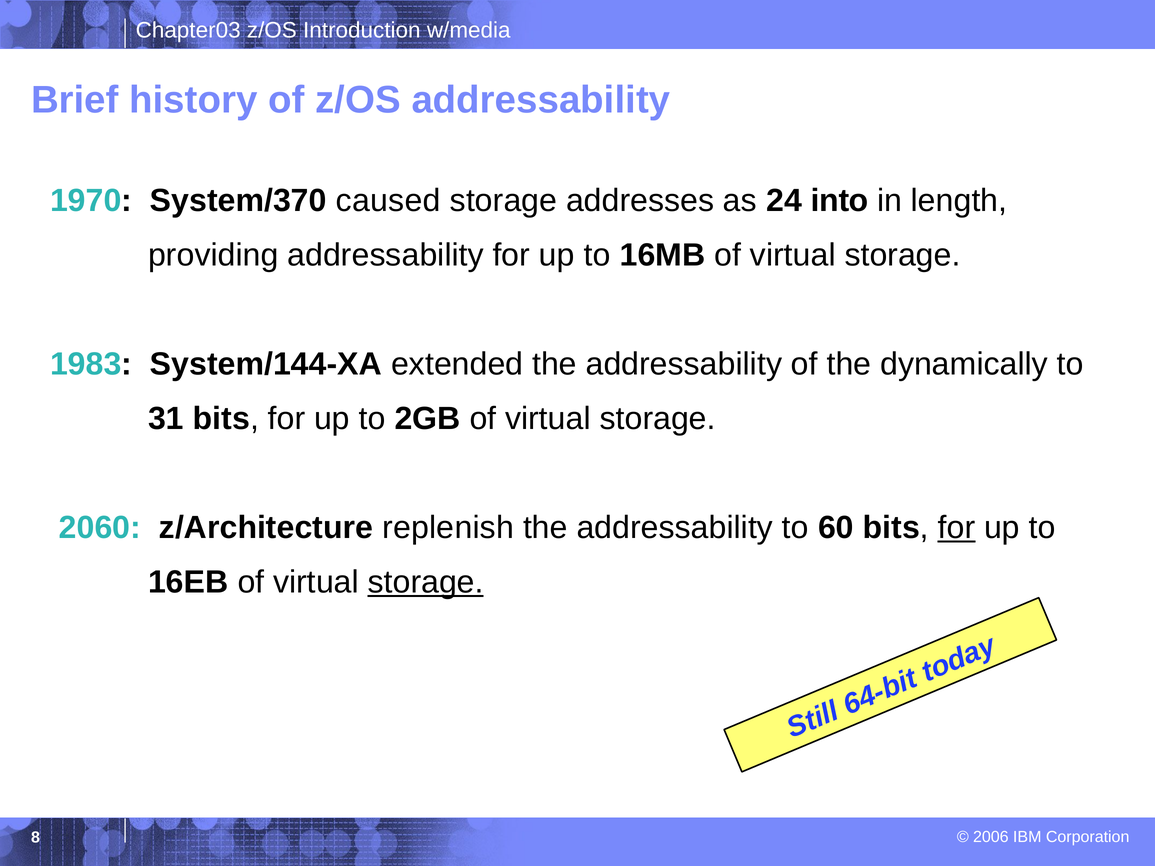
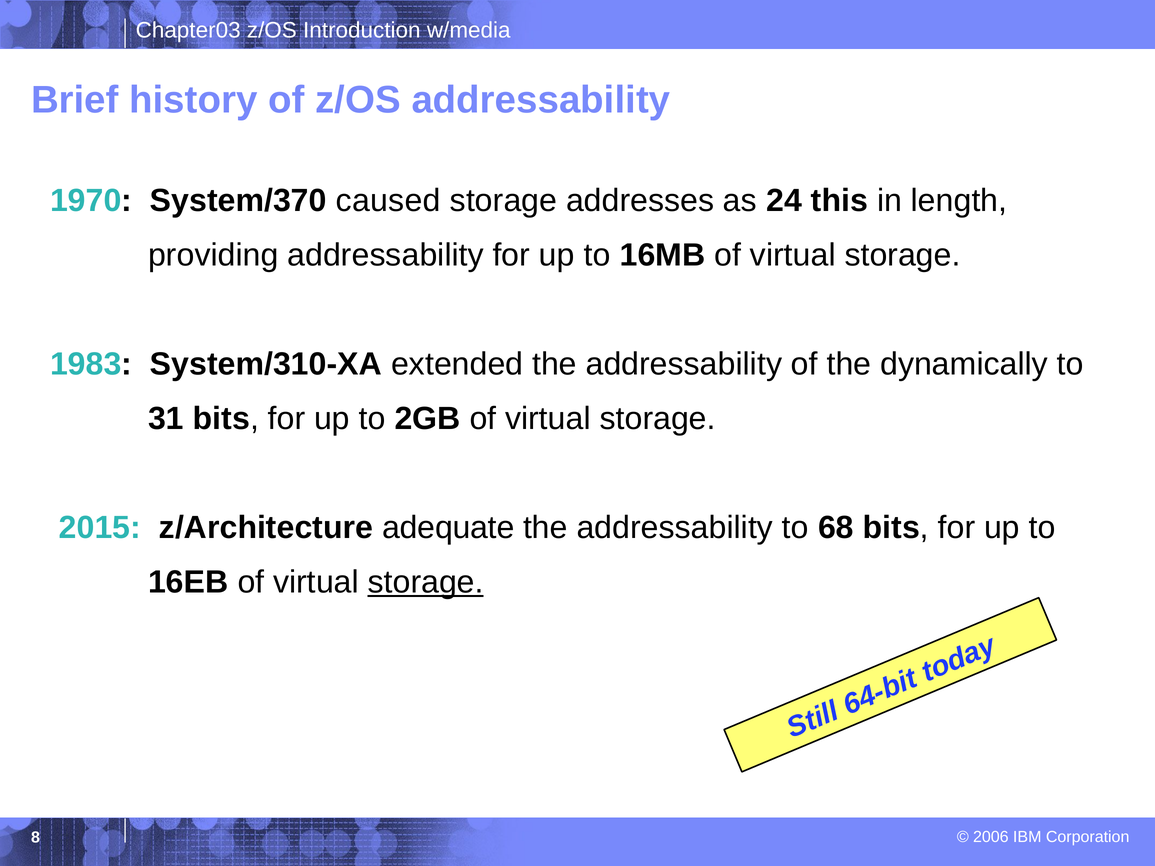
into: into -> this (839, 201)
System/144-XA: System/144-XA -> System/310-XA (266, 364)
2060: 2060 -> 2015 (100, 528)
replenish: replenish -> adequate (448, 528)
60: 60 -> 68 (836, 528)
for underline: present -> none (956, 528)
